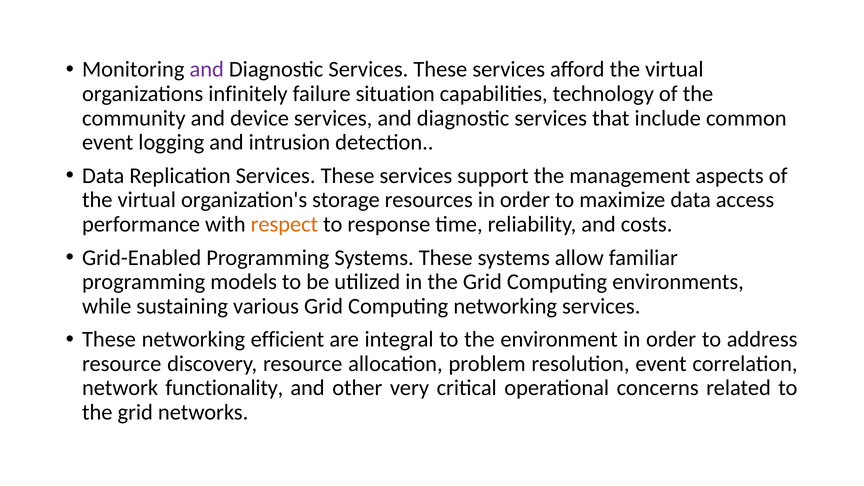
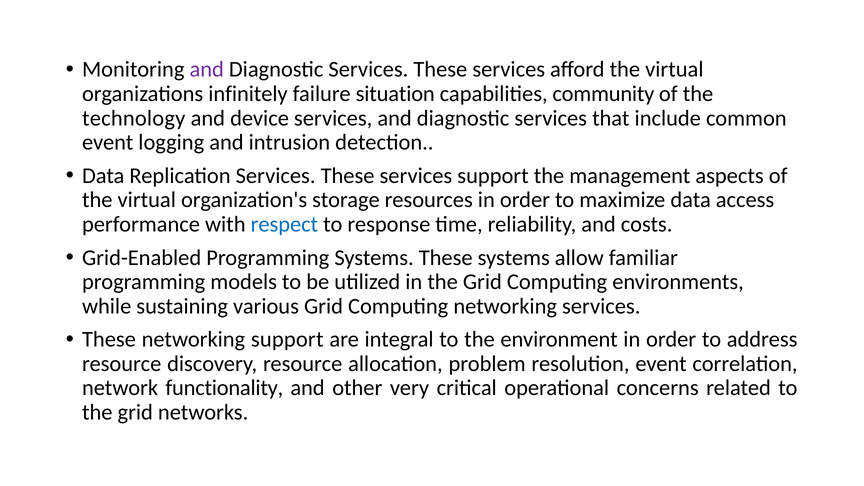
technology: technology -> community (603, 94)
community: community -> technology (134, 118)
respect colour: orange -> blue (284, 224)
networking efficient: efficient -> support (287, 339)
